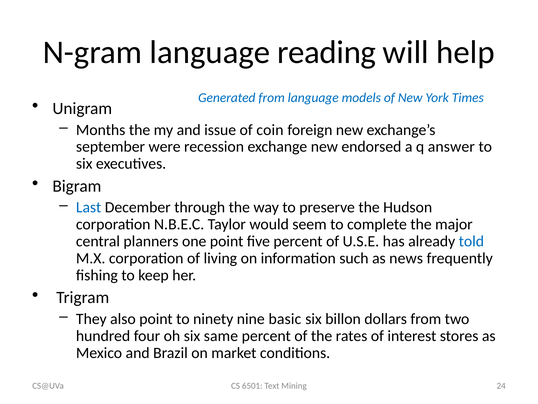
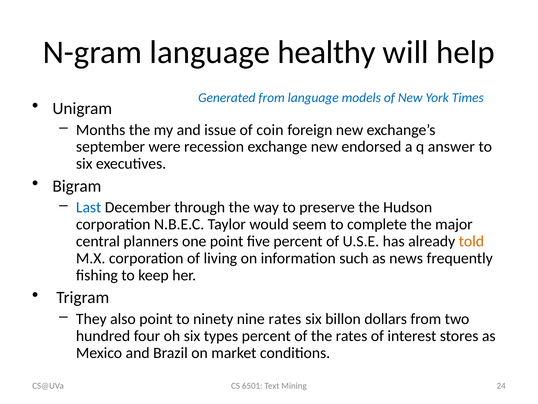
reading: reading -> healthy (327, 52)
told colour: blue -> orange (471, 241)
nine basic: basic -> rates (285, 318)
same: same -> types (221, 335)
